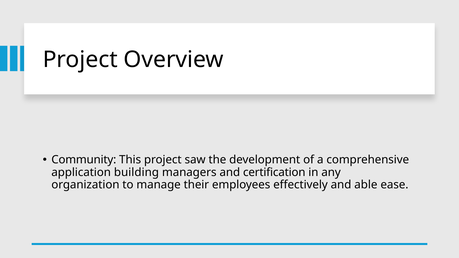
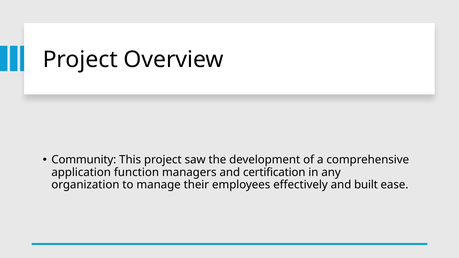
building: building -> function (136, 172)
able: able -> built (366, 185)
